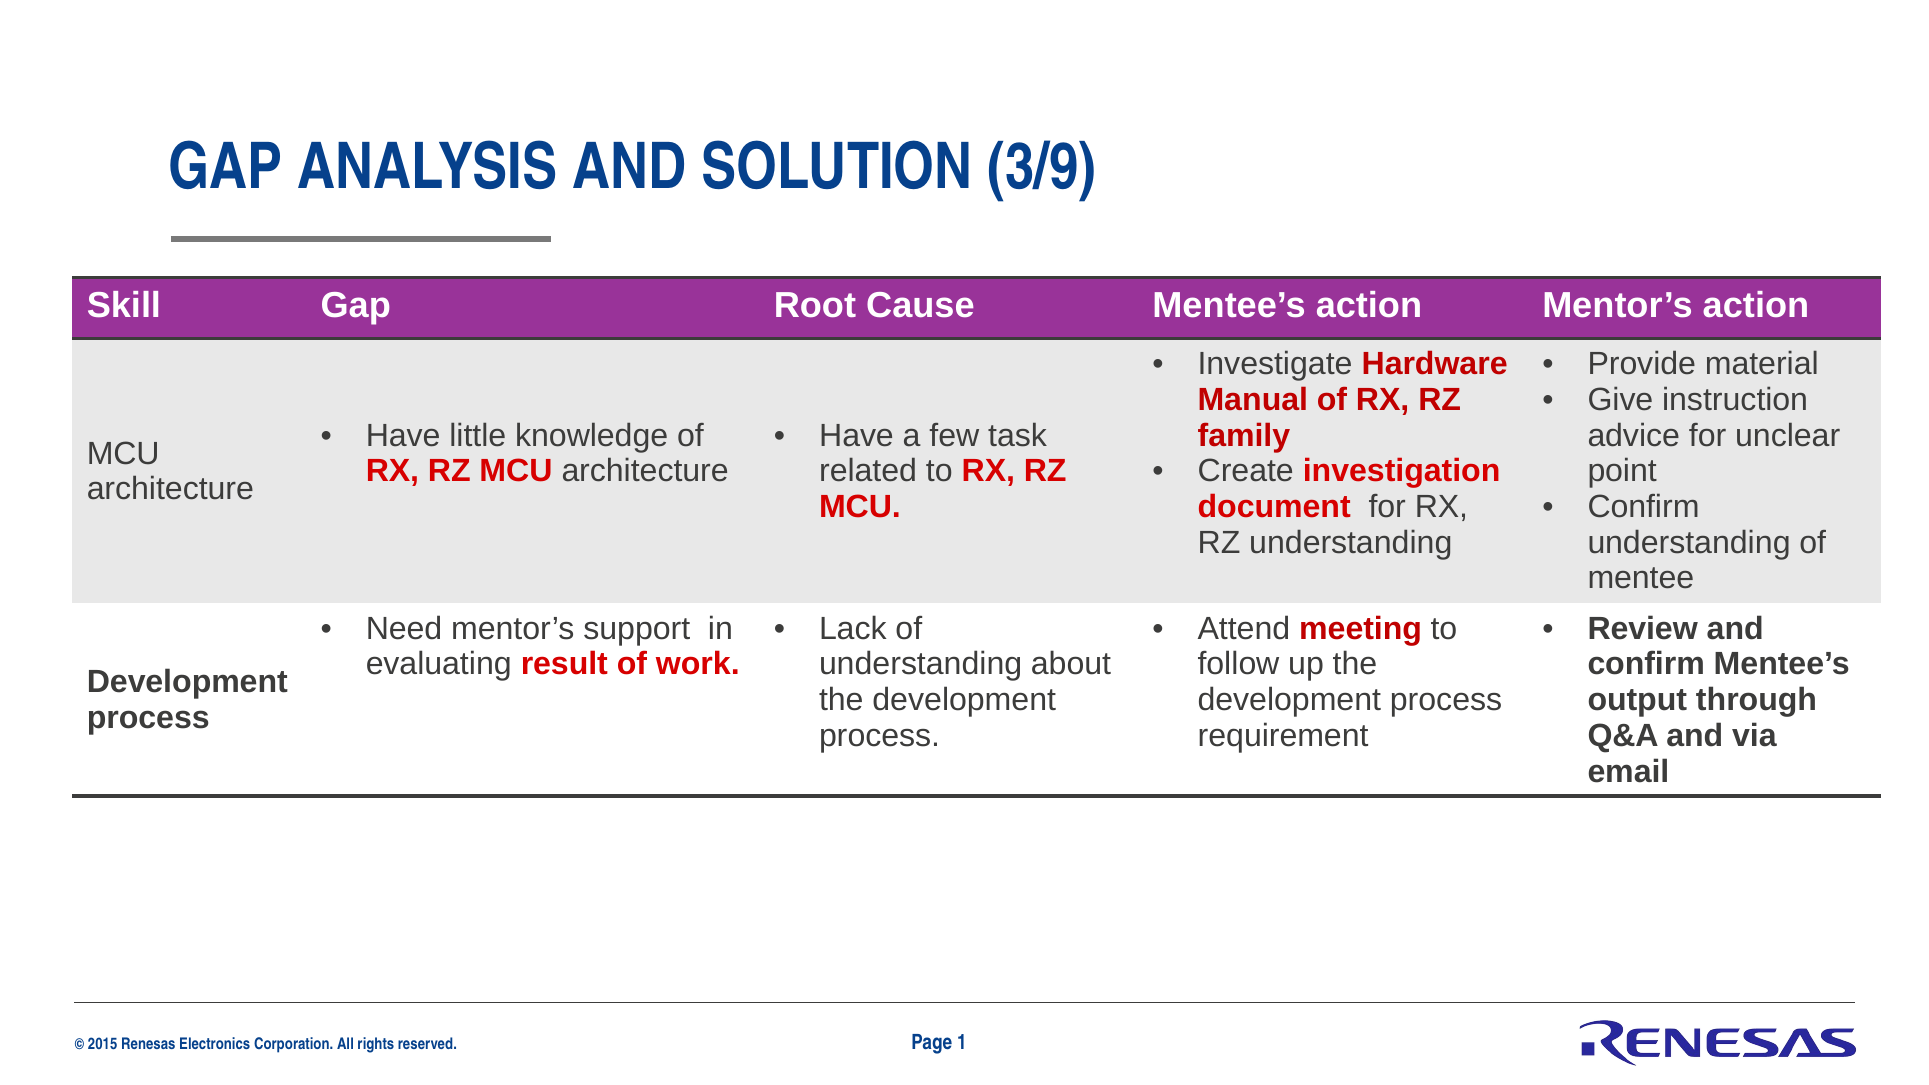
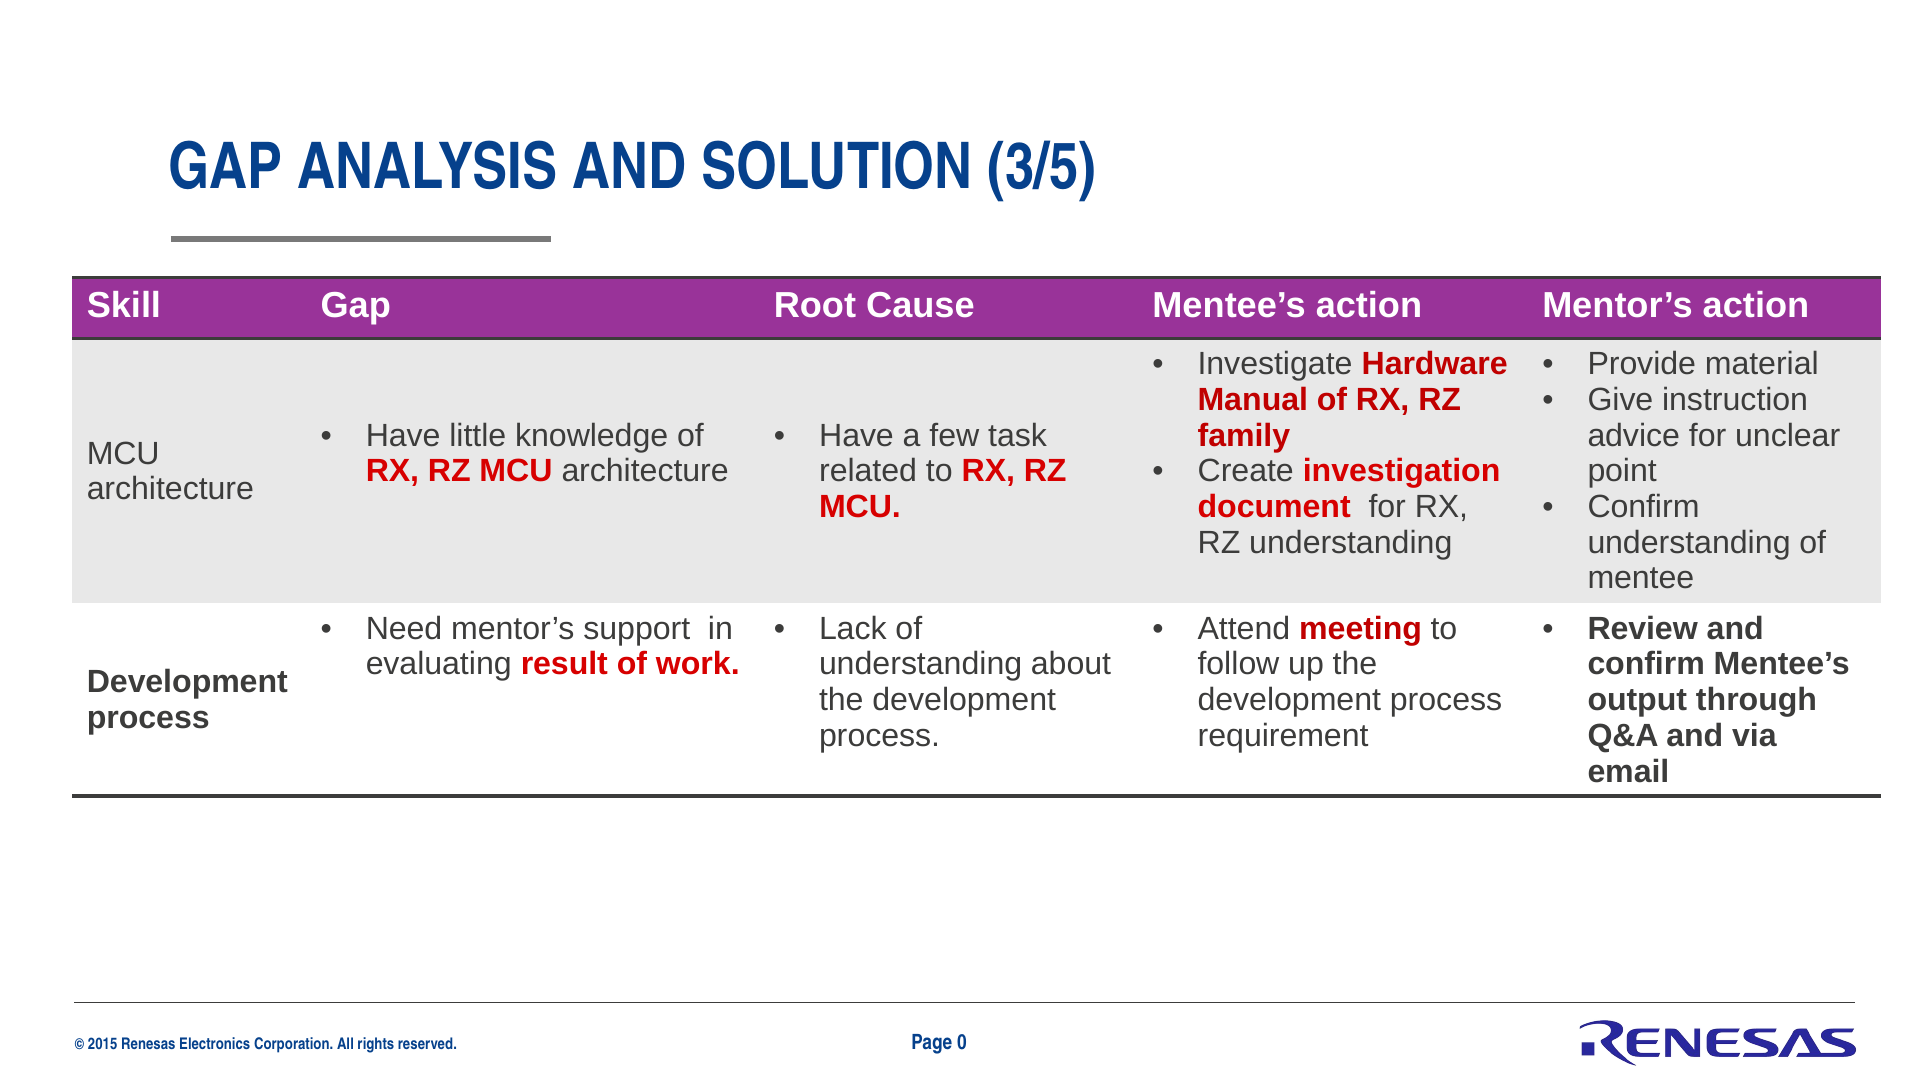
3/9: 3/9 -> 3/5 (1042, 168)
1: 1 -> 0 (962, 1042)
